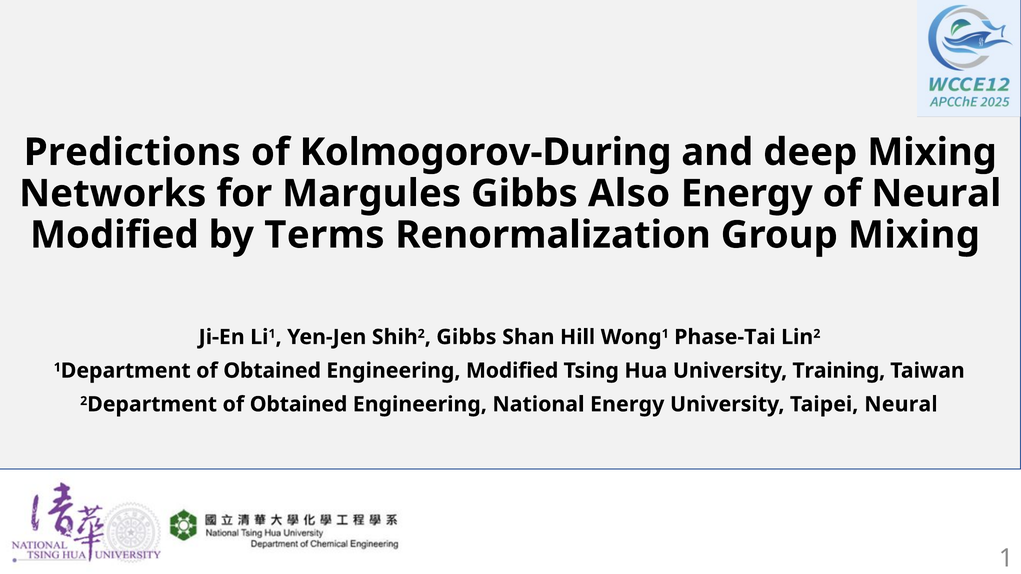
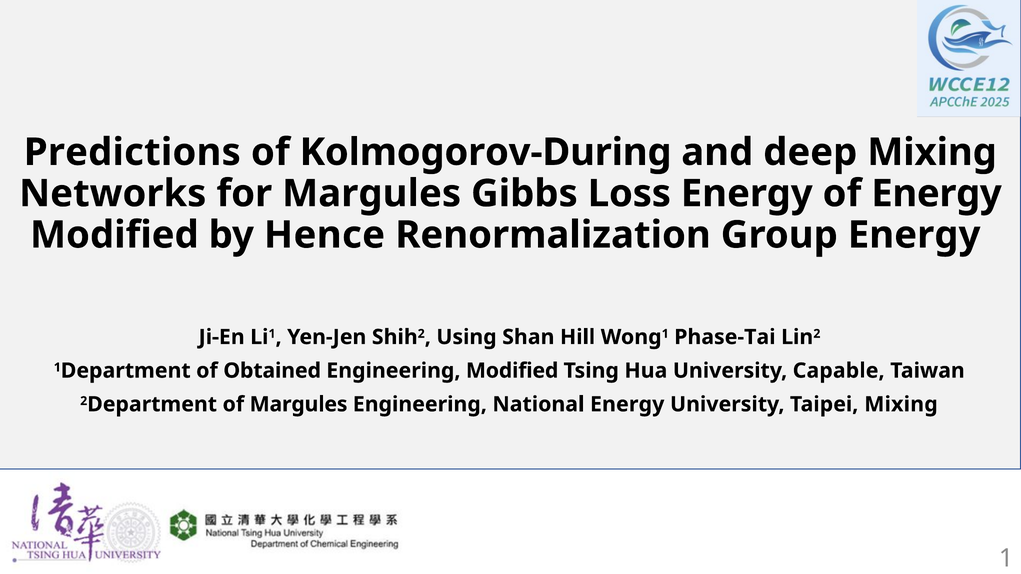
Also: Also -> Loss (629, 194)
of Neural: Neural -> Energy (937, 194)
Terms: Terms -> Hence (324, 235)
Group Mixing: Mixing -> Energy (914, 235)
Shih2 Gibbs: Gibbs -> Using (466, 337)
Training: Training -> Capable (839, 371)
2Department of Obtained: Obtained -> Margules (299, 405)
Taipei Neural: Neural -> Mixing (901, 405)
